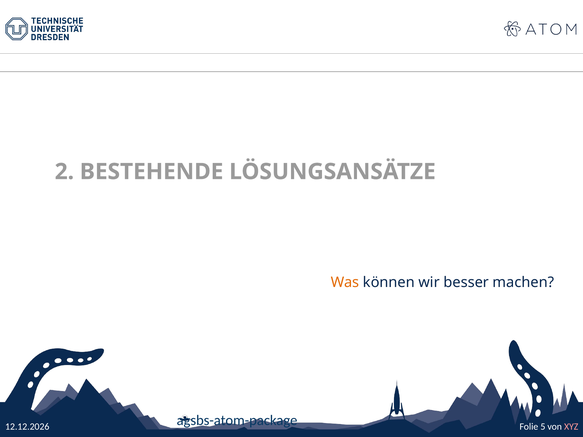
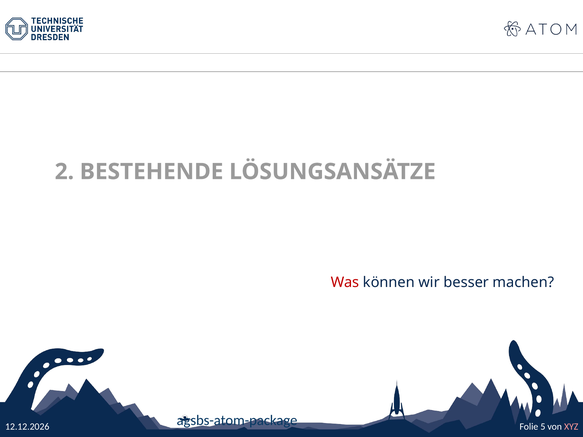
Was colour: orange -> red (345, 282)
